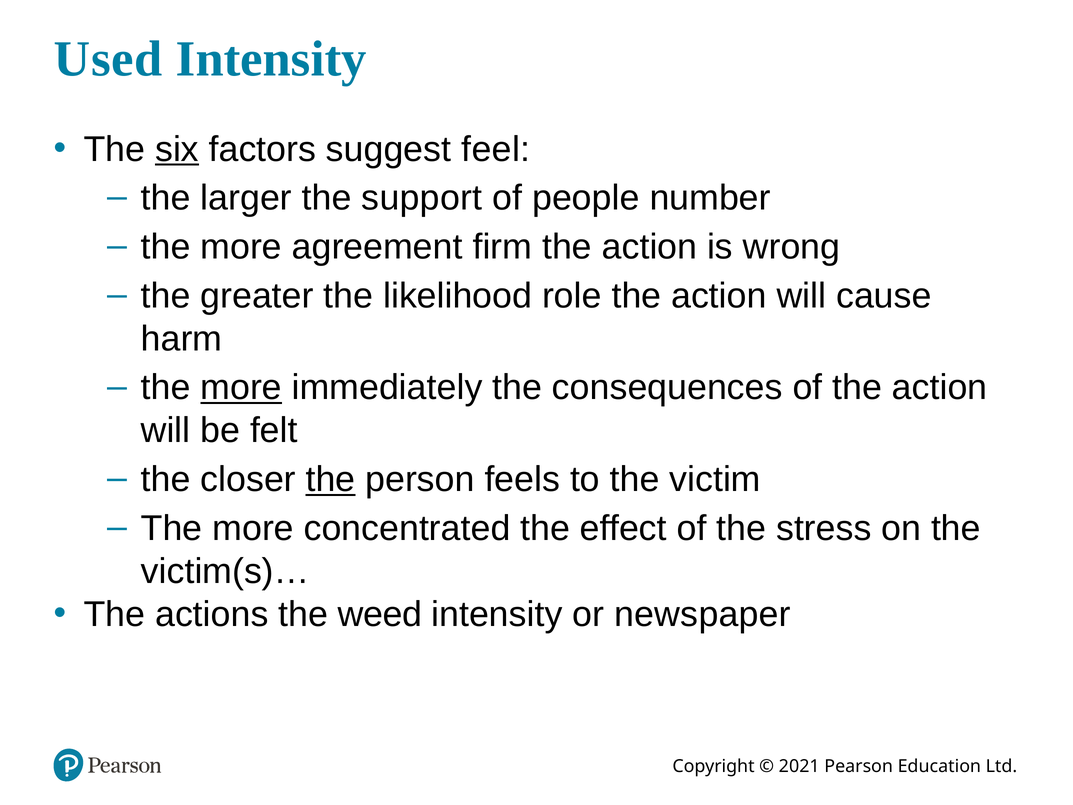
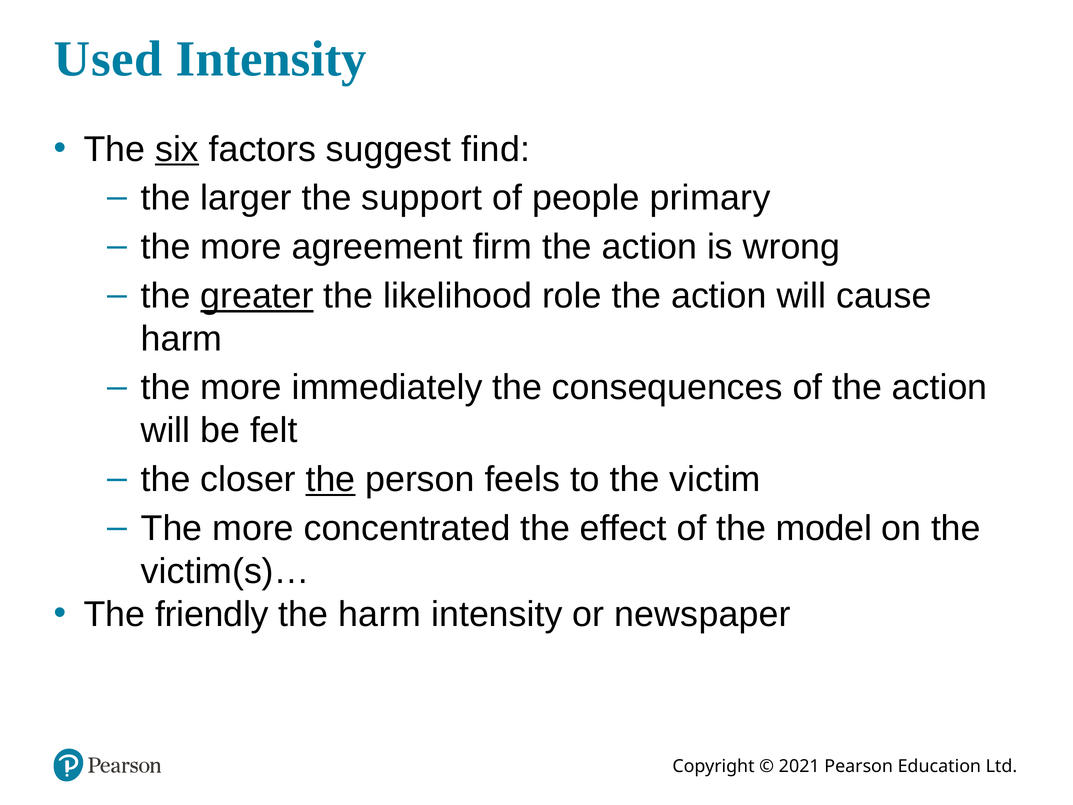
feel: feel -> find (496, 149)
number: number -> primary (710, 198)
greater underline: none -> present (257, 296)
more underline: present -> none (241, 388)
stress: stress -> model (824, 528)
actions: actions -> friendly (212, 614)
the weed: weed -> harm (380, 614)
